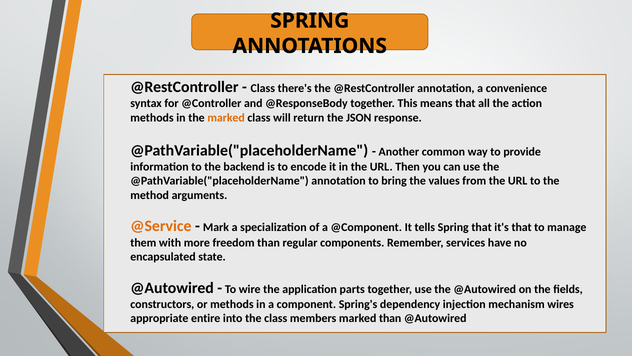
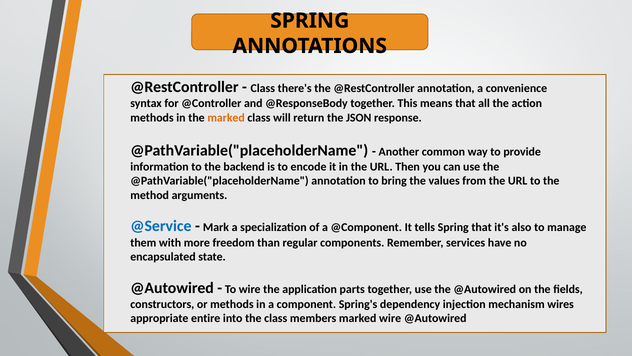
@Service colour: orange -> blue (161, 226)
it's that: that -> also (522, 227)
marked than: than -> wire (390, 318)
